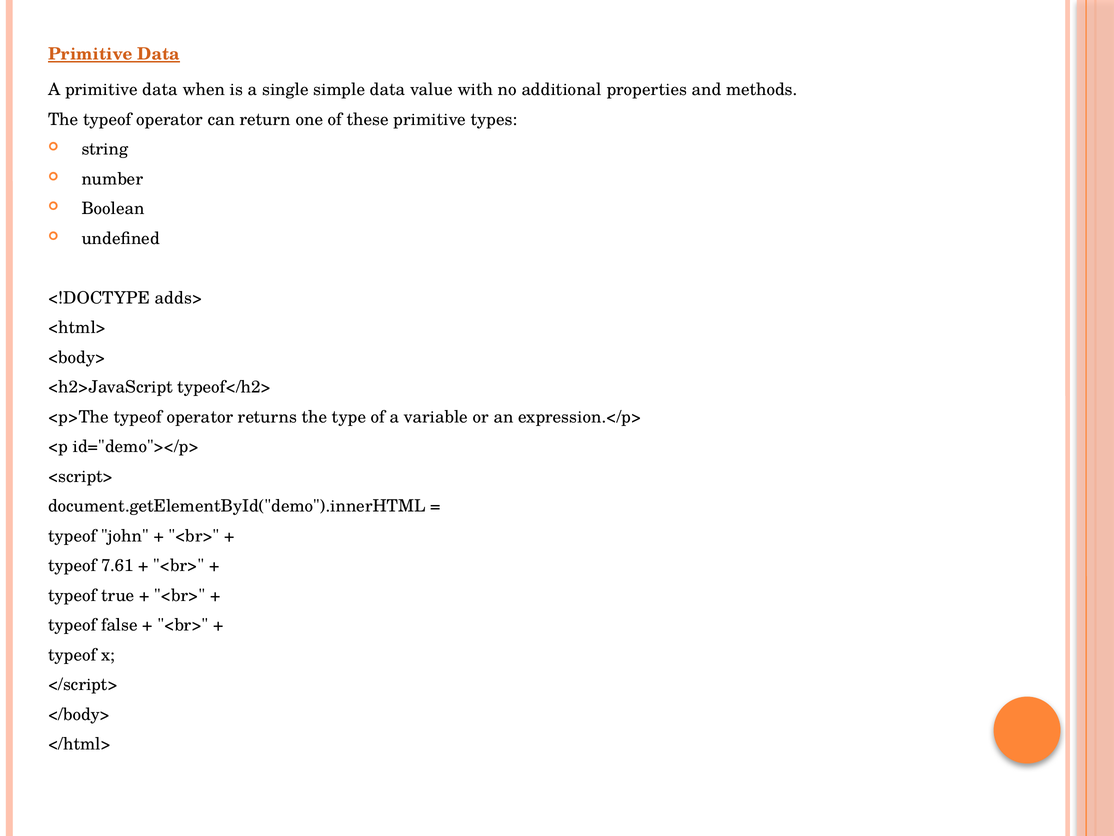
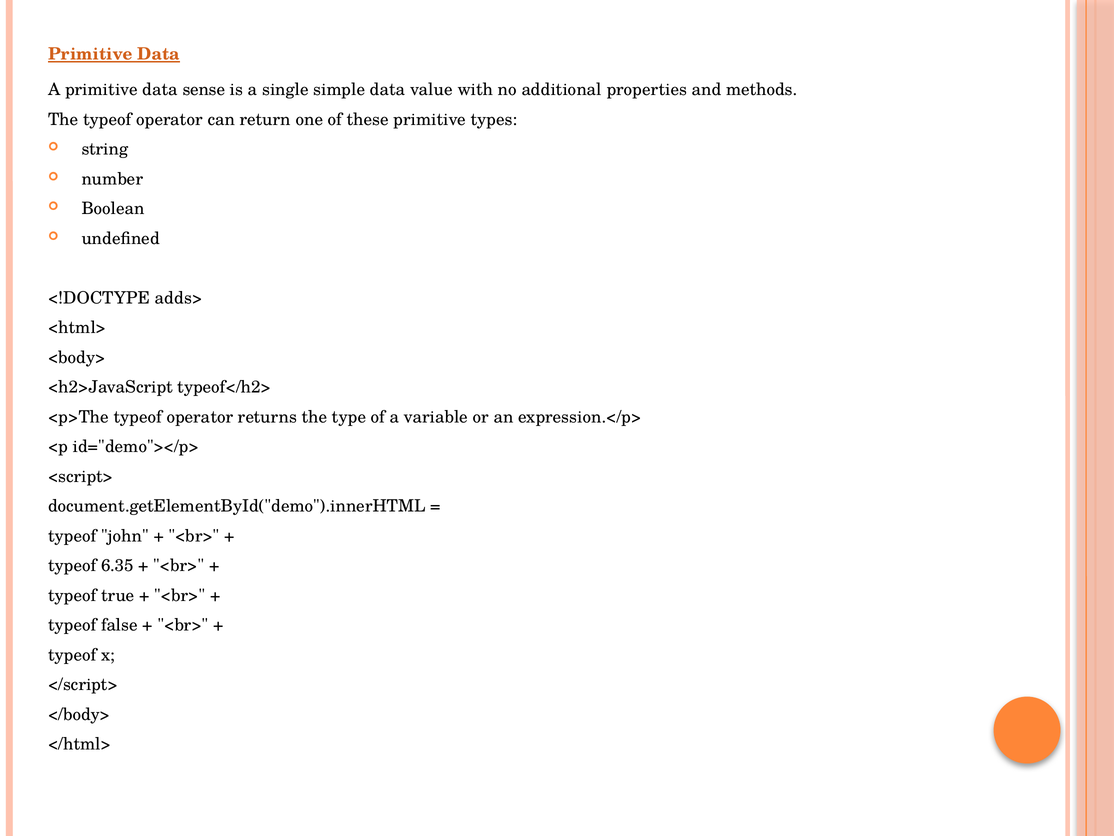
when: when -> sense (204, 90)
7.61: 7.61 -> 6.35 (117, 565)
